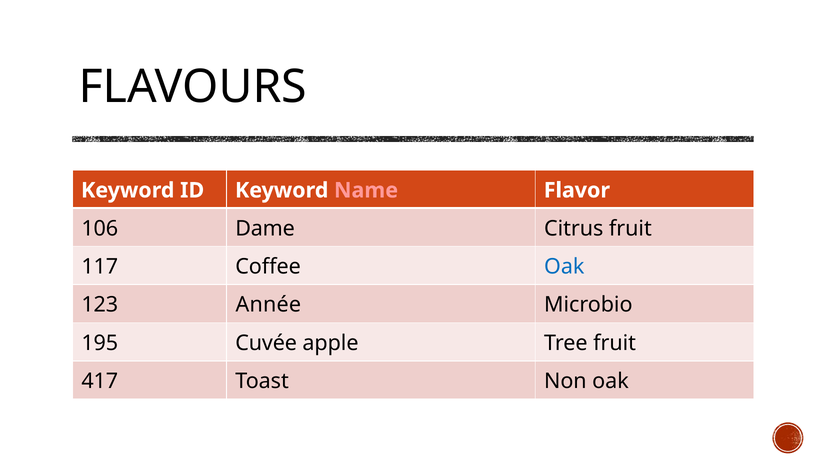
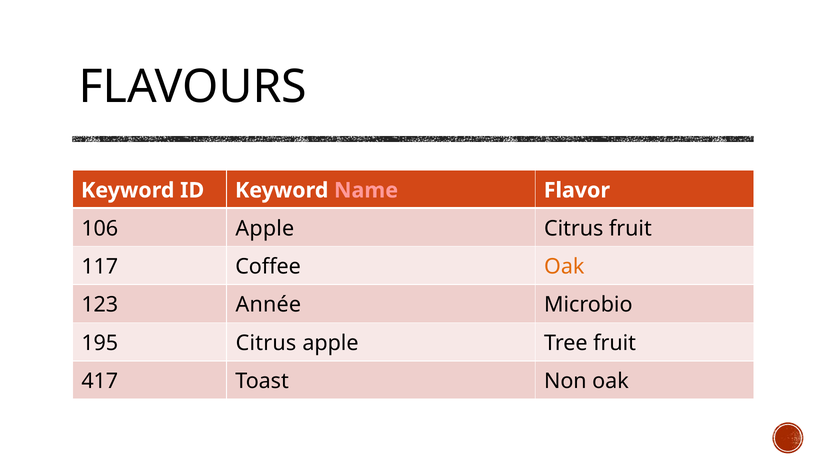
106 Dame: Dame -> Apple (265, 228)
Oak colour: blue -> orange (564, 266)
195 Cuvée: Cuvée -> Citrus (266, 343)
